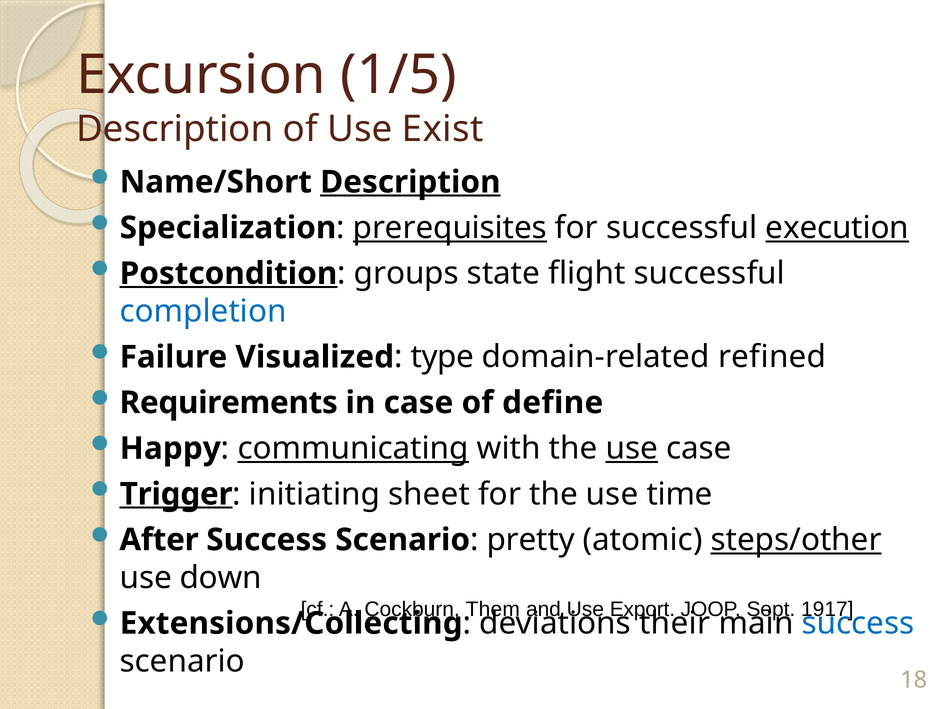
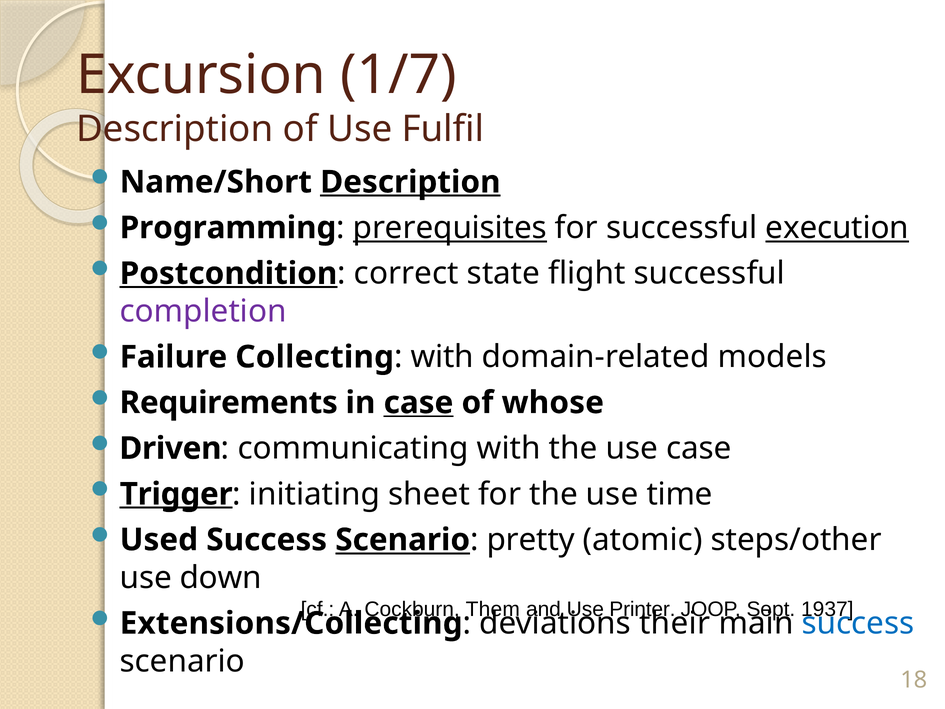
1/5: 1/5 -> 1/7 (399, 75)
Exist: Exist -> Fulfil (443, 129)
Specialization: Specialization -> Programming (228, 228)
groups: groups -> correct (406, 273)
completion colour: blue -> purple (203, 311)
Visualized: Visualized -> Collecting (315, 357)
type: type -> with (442, 357)
refined: refined -> models (772, 357)
case underline: none -> present (418, 403)
define: define -> whose (553, 403)
Happy: Happy -> Driven (170, 448)
communicating underline: present -> none (353, 448)
use underline: present -> none (632, 448)
After: After -> Used (159, 540)
Scenario underline: none -> present (403, 540)
steps/other underline: present -> none (796, 540)
Export: Export -> Printer (642, 609)
1917: 1917 -> 1937 (827, 609)
